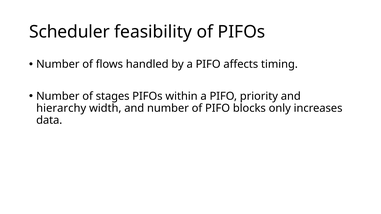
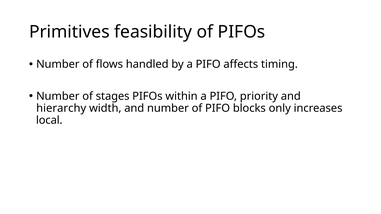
Scheduler: Scheduler -> Primitives (69, 32)
data: data -> local (49, 120)
